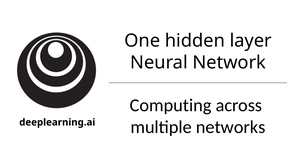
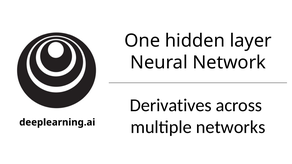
Computing: Computing -> Derivatives (171, 105)
